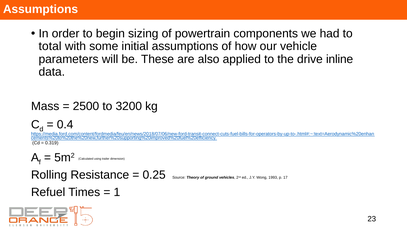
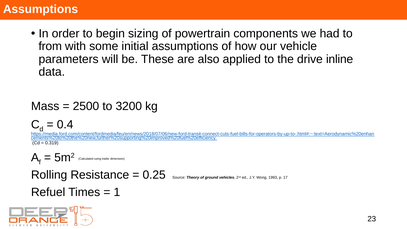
total: total -> from (50, 46)
